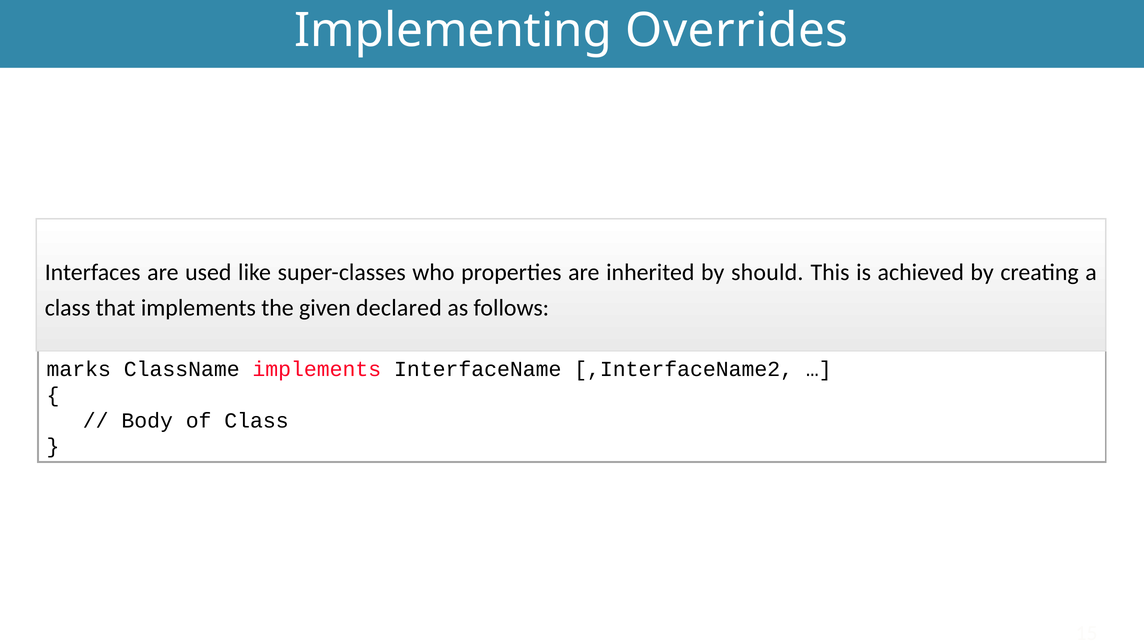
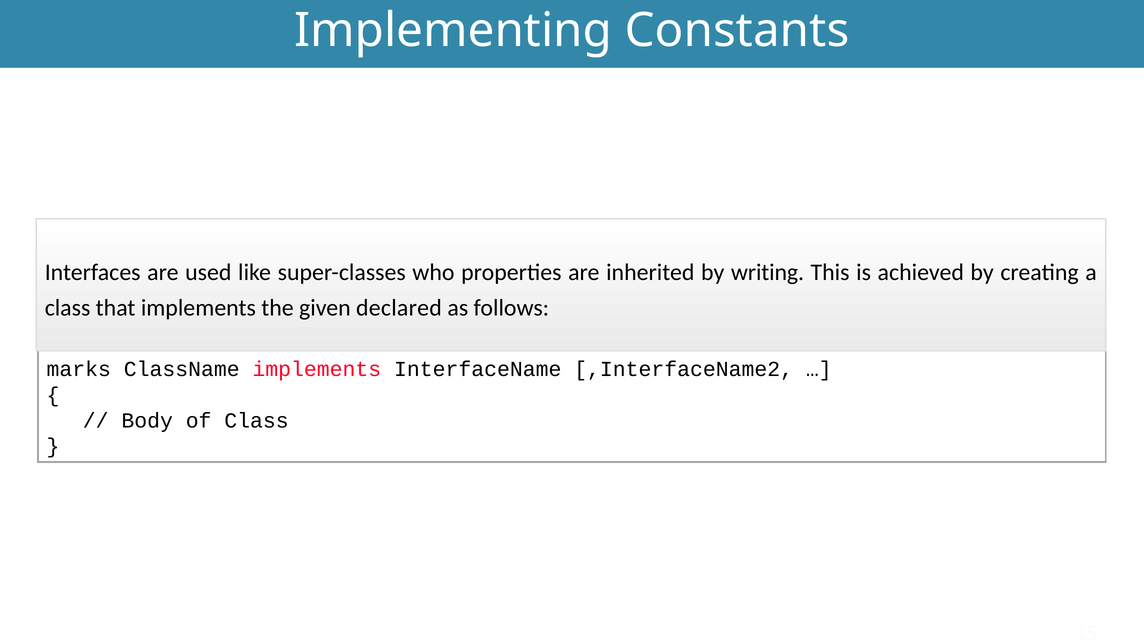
Overrides: Overrides -> Constants (737, 31)
should: should -> writing (767, 272)
